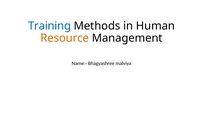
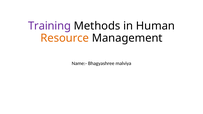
Training colour: blue -> purple (50, 26)
